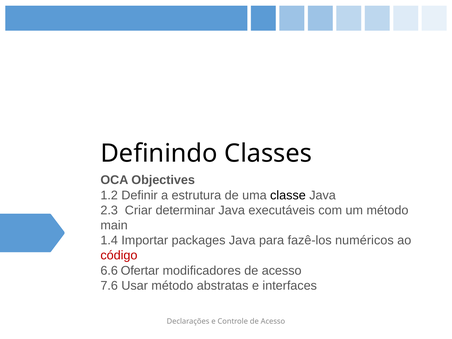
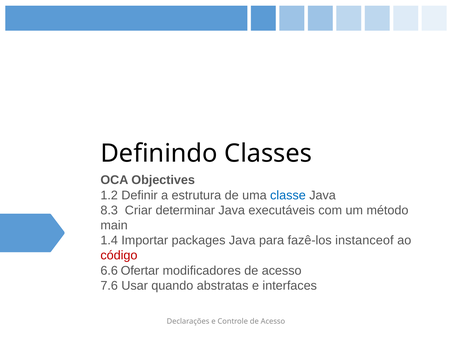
classe colour: black -> blue (288, 195)
2.3: 2.3 -> 8.3 (109, 210)
numéricos: numéricos -> instanceof (364, 240)
Usar método: método -> quando (172, 286)
